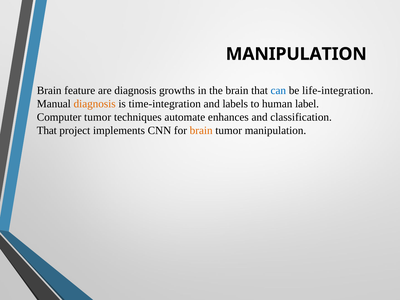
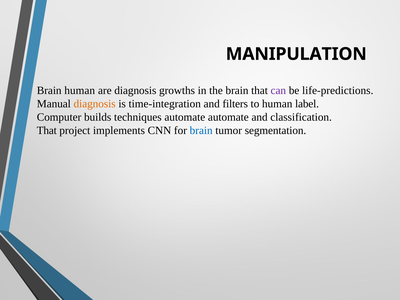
Brain feature: feature -> human (80, 91)
can colour: blue -> purple (278, 91)
life-integration: life-integration -> life-predictions (338, 91)
labels: labels -> filters (235, 104)
Computer tumor: tumor -> builds (98, 117)
automate enhances: enhances -> automate (228, 117)
brain colour: orange -> blue (201, 131)
tumor manipulation: manipulation -> segmentation (276, 131)
